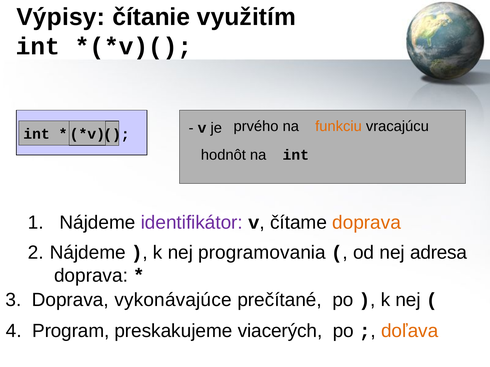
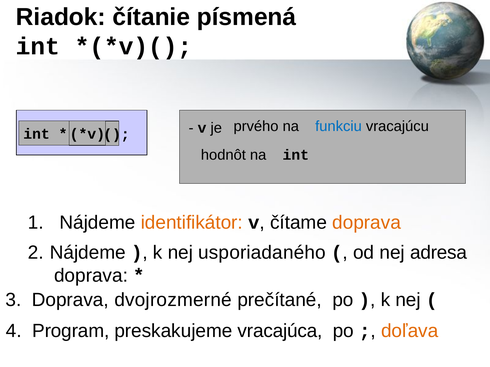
Výpisy: Výpisy -> Riadok (61, 17)
využitím: využitím -> písmená (247, 17)
funkciu colour: orange -> blue (339, 126)
identifikátor colour: purple -> orange (192, 222)
programovania: programovania -> usporiadaného (262, 252)
vykonávajúce: vykonávajúce -> dvojrozmerné (173, 299)
viacerých: viacerých -> vracajúca (280, 330)
